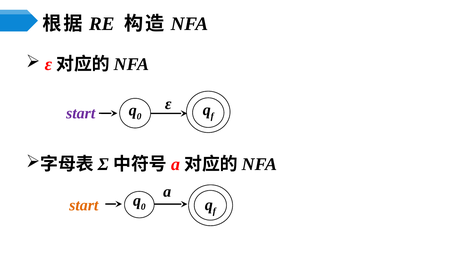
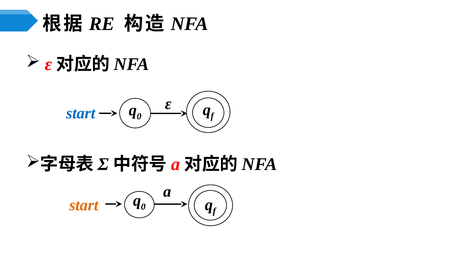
start colour: purple -> blue (81, 113)
